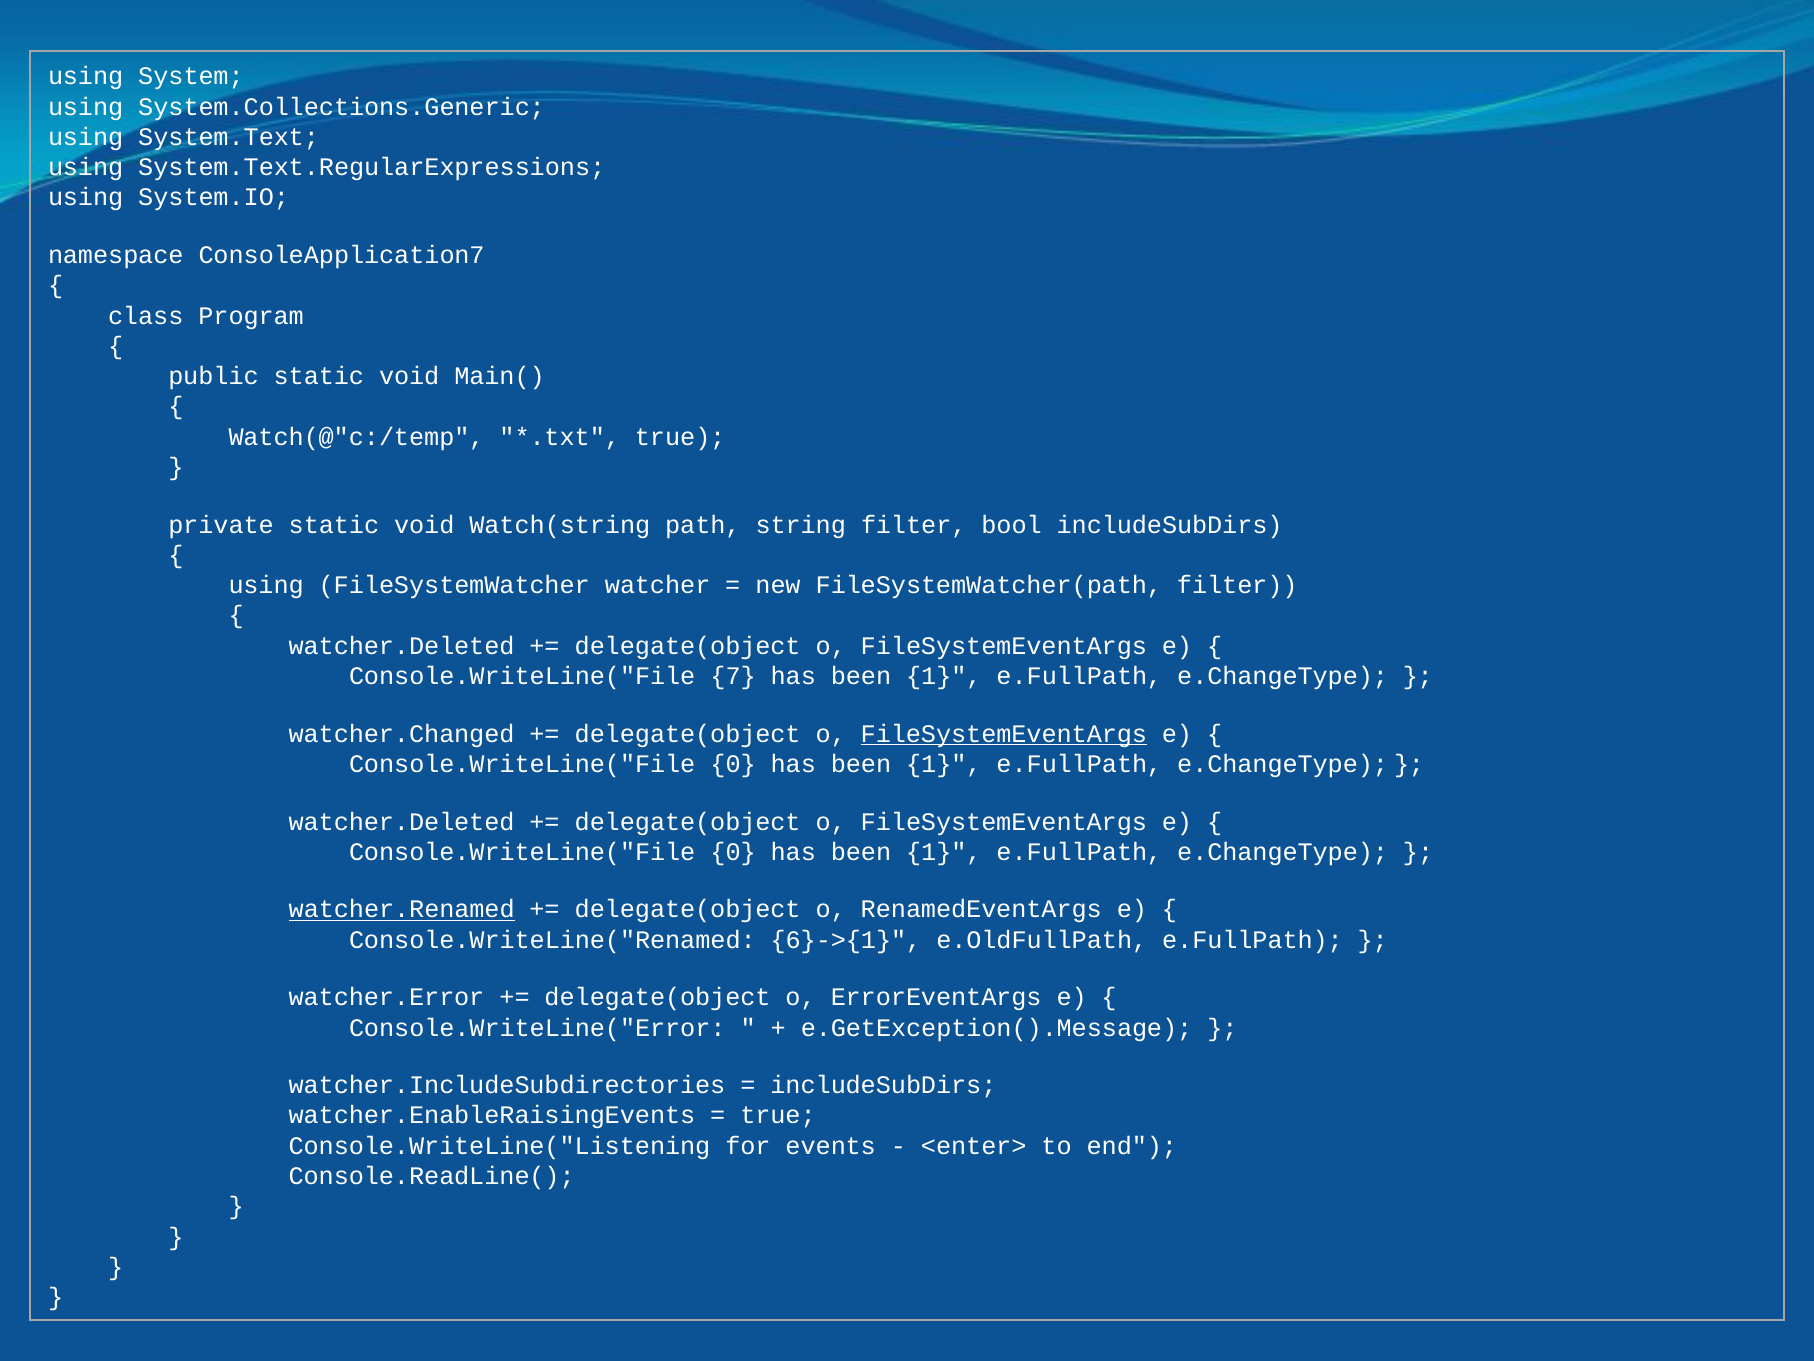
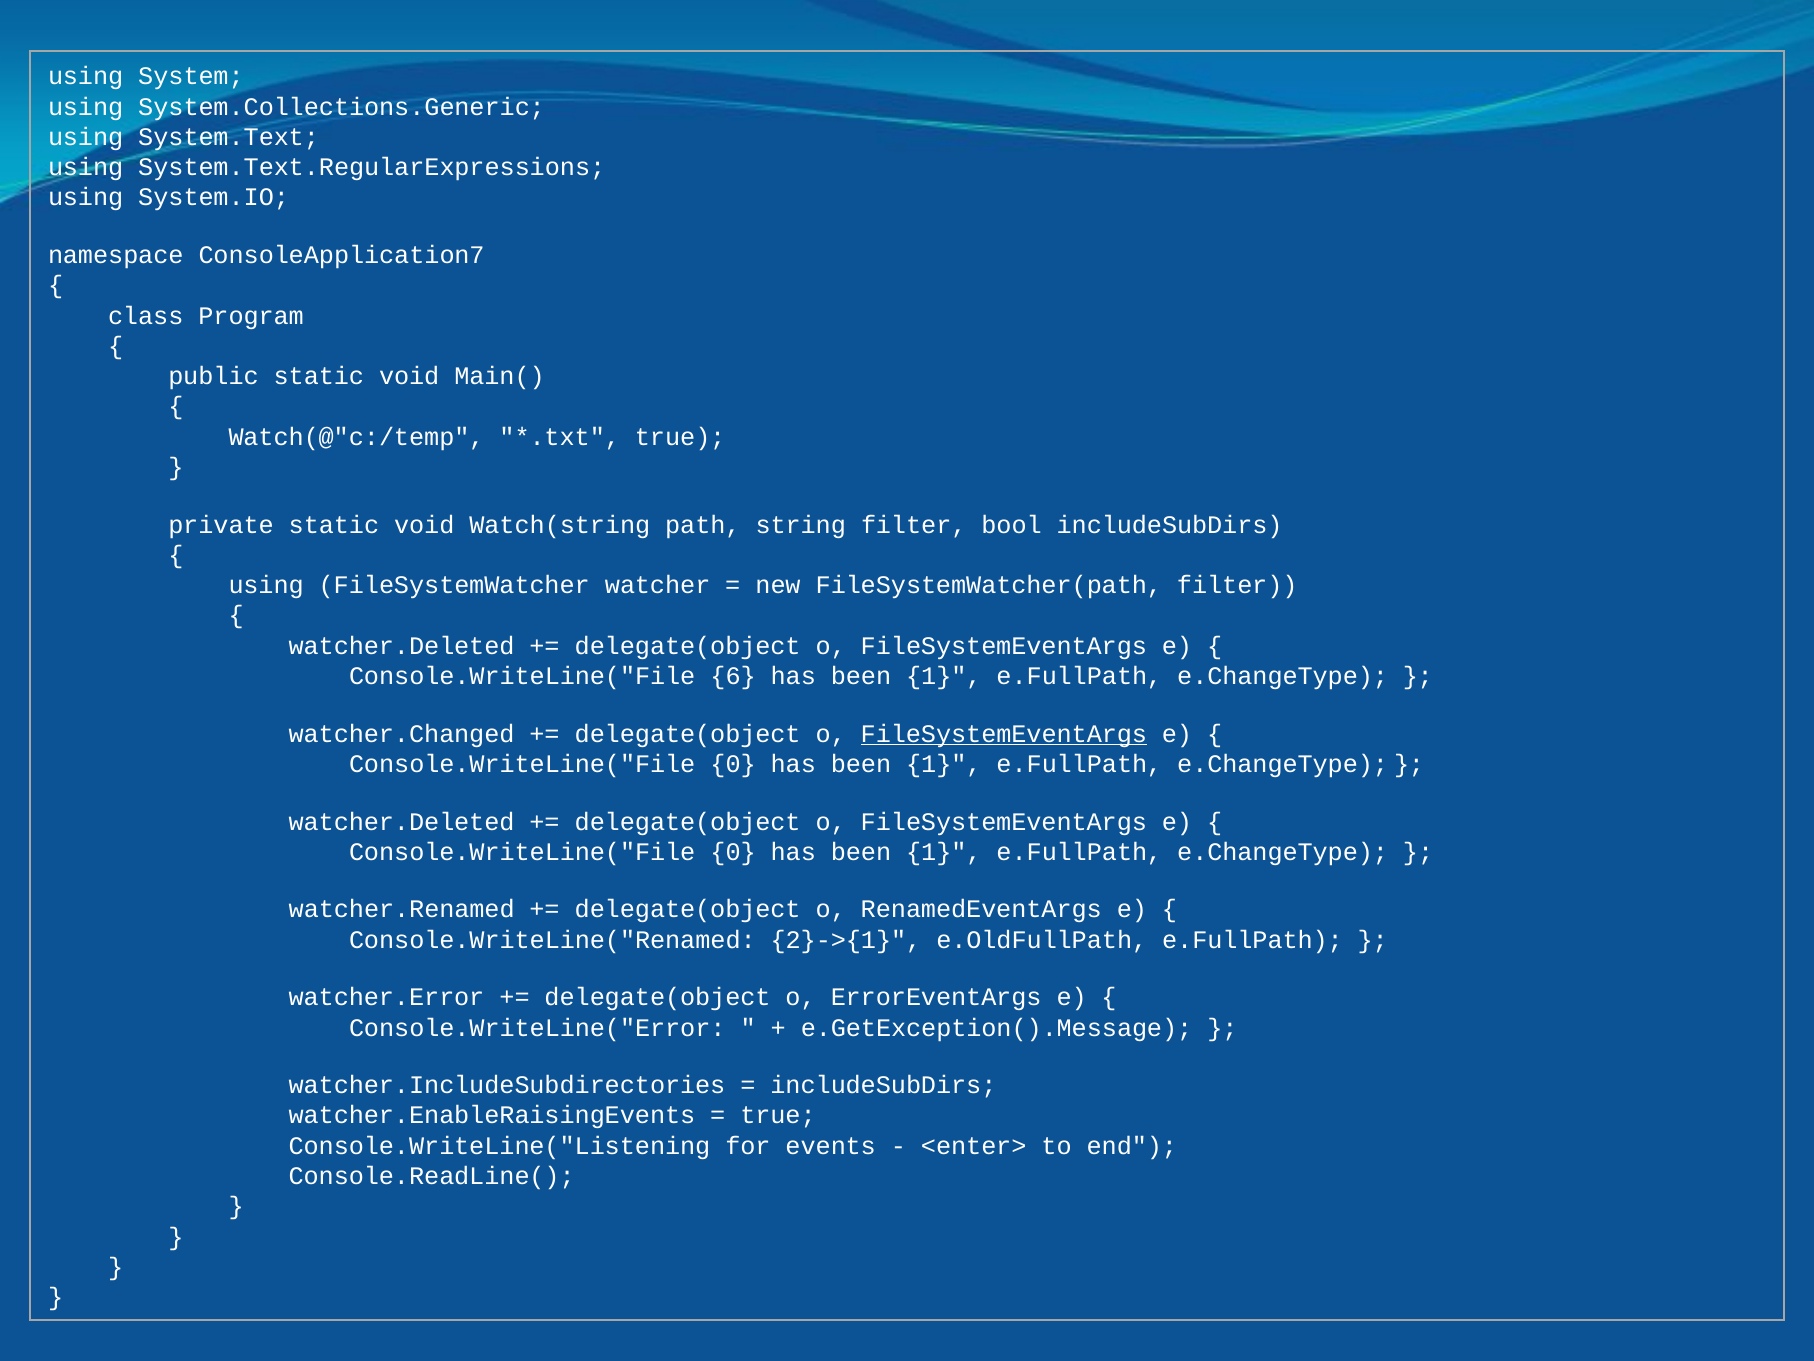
7: 7 -> 6 (733, 676)
watcher.Renamed underline: present -> none (402, 909)
6}->{1: 6}->{1 -> 2}->{1 (846, 940)
